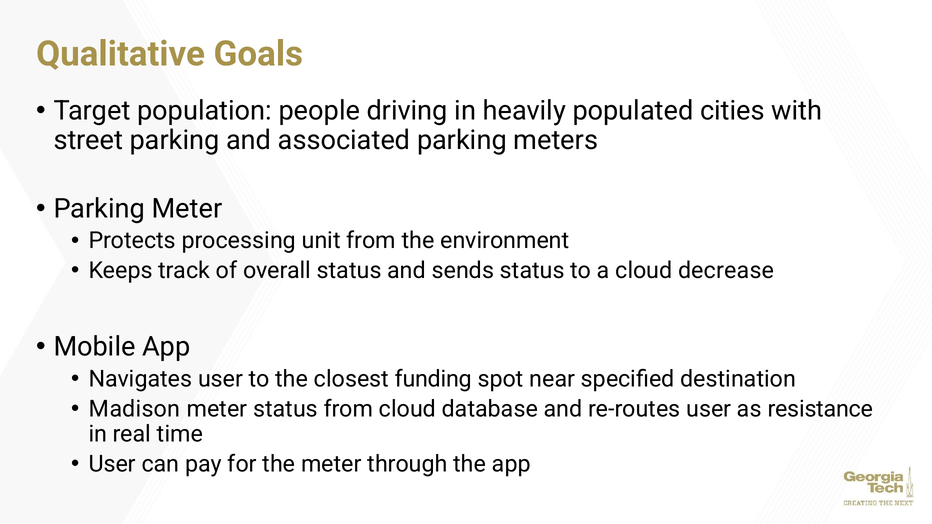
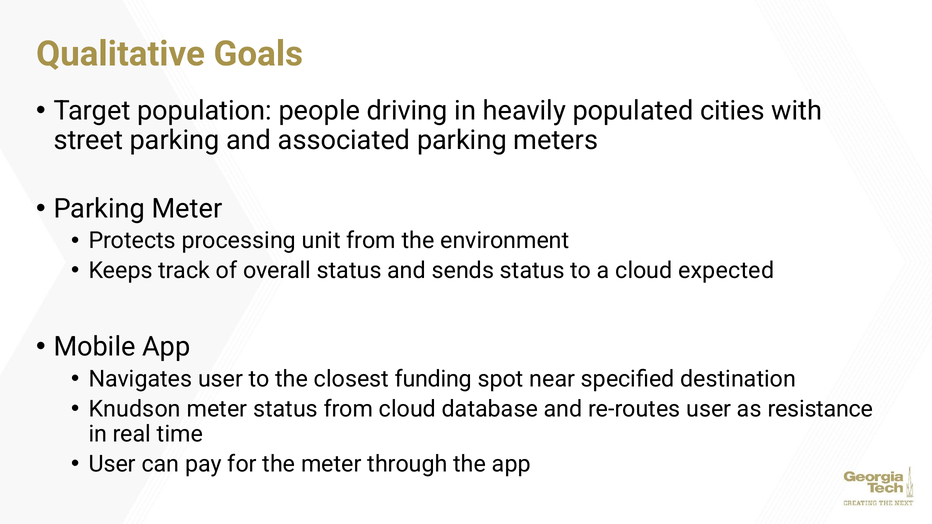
decrease: decrease -> expected (726, 271)
Madison: Madison -> Knudson (135, 409)
